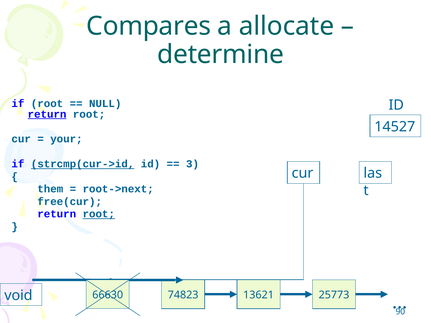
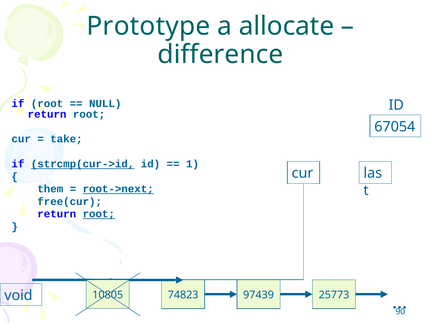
Compares: Compares -> Prototype (148, 26)
determine: determine -> difference (220, 55)
return underline: present -> none (47, 114)
14527: 14527 -> 67054 (395, 127)
your: your -> take (66, 139)
3: 3 -> 1 (193, 164)
root->next underline: none -> present (118, 189)
66630: 66630 -> 10805 (108, 295)
13621: 13621 -> 97439 (259, 295)
